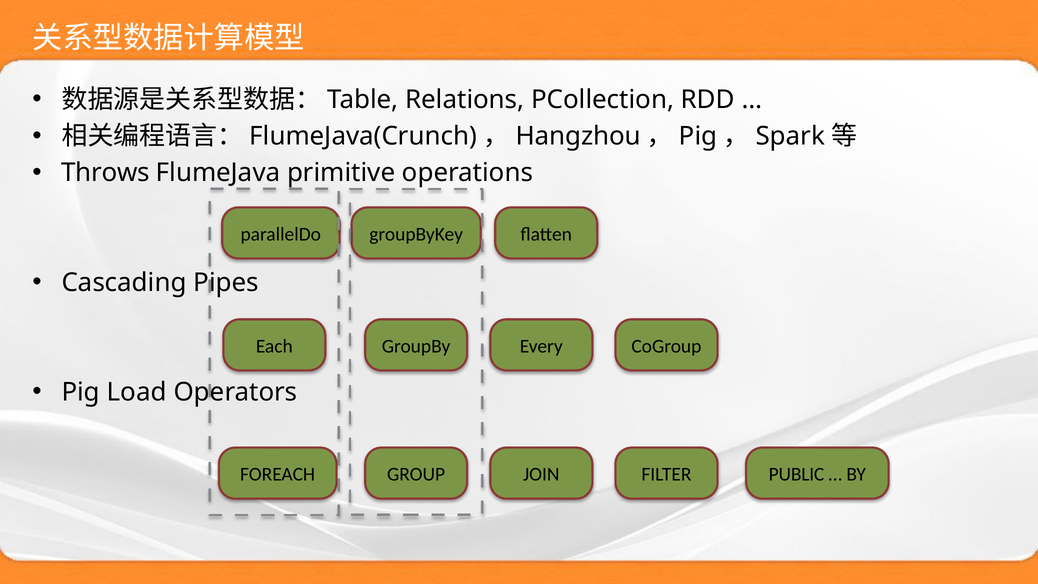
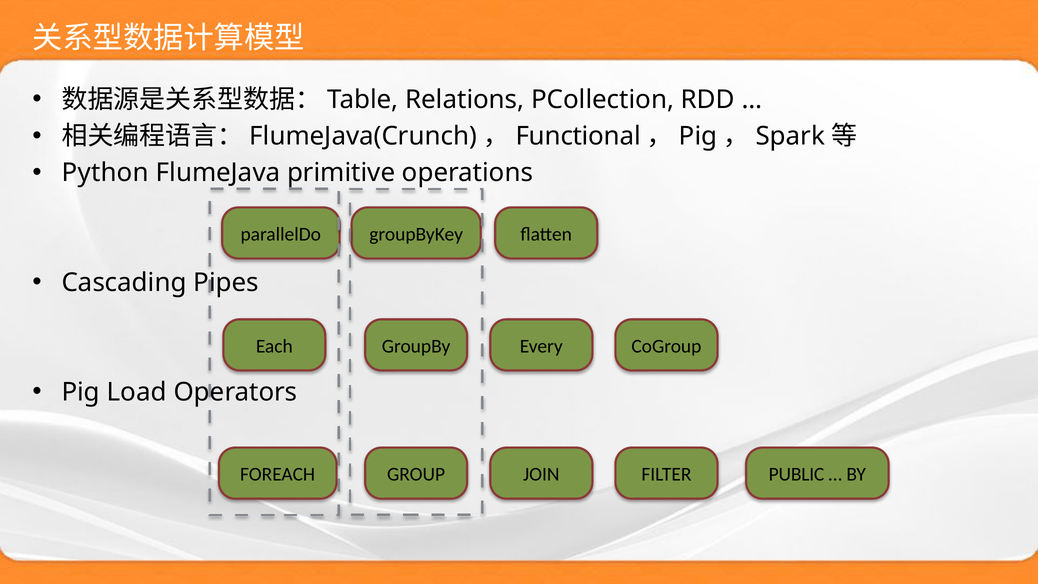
Hangzhou: Hangzhou -> Functional (578, 136)
Throws: Throws -> Python (105, 173)
